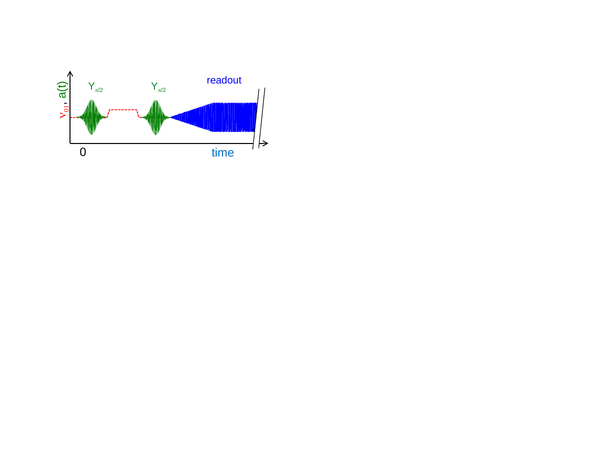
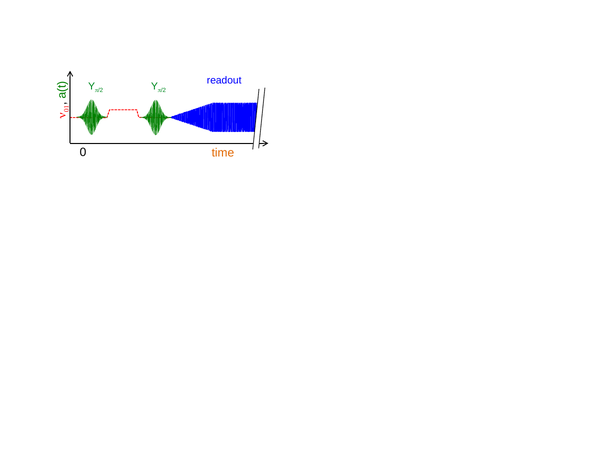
time colour: blue -> orange (223, 153)
